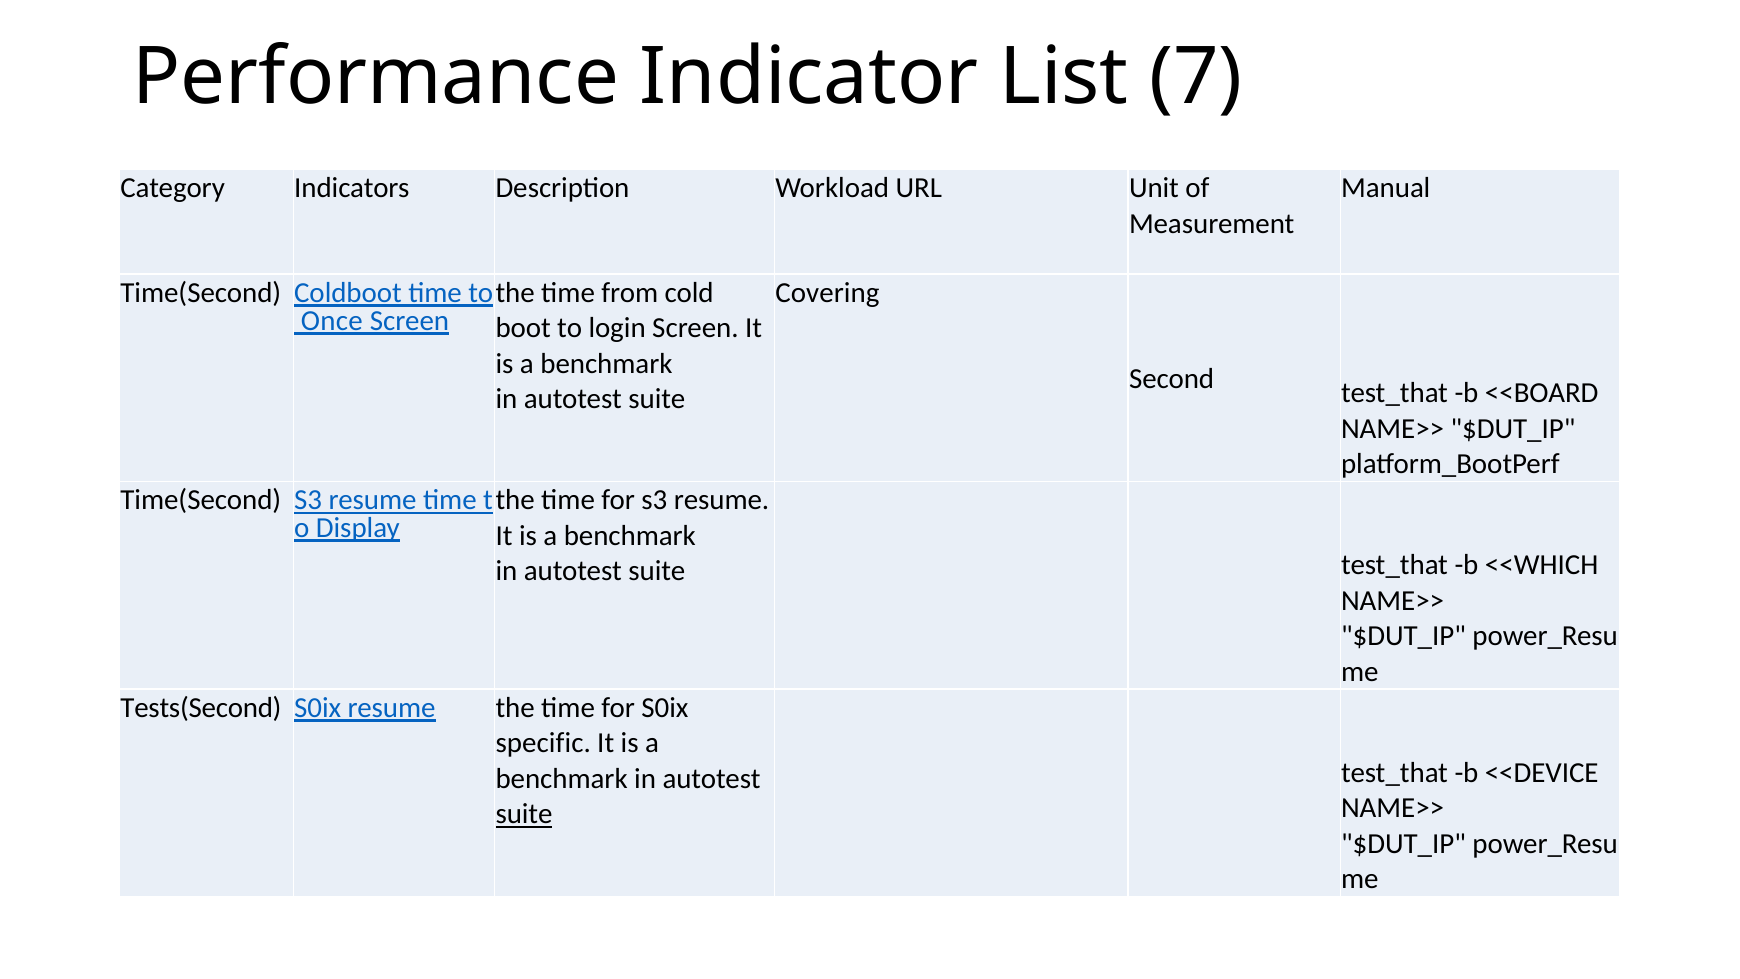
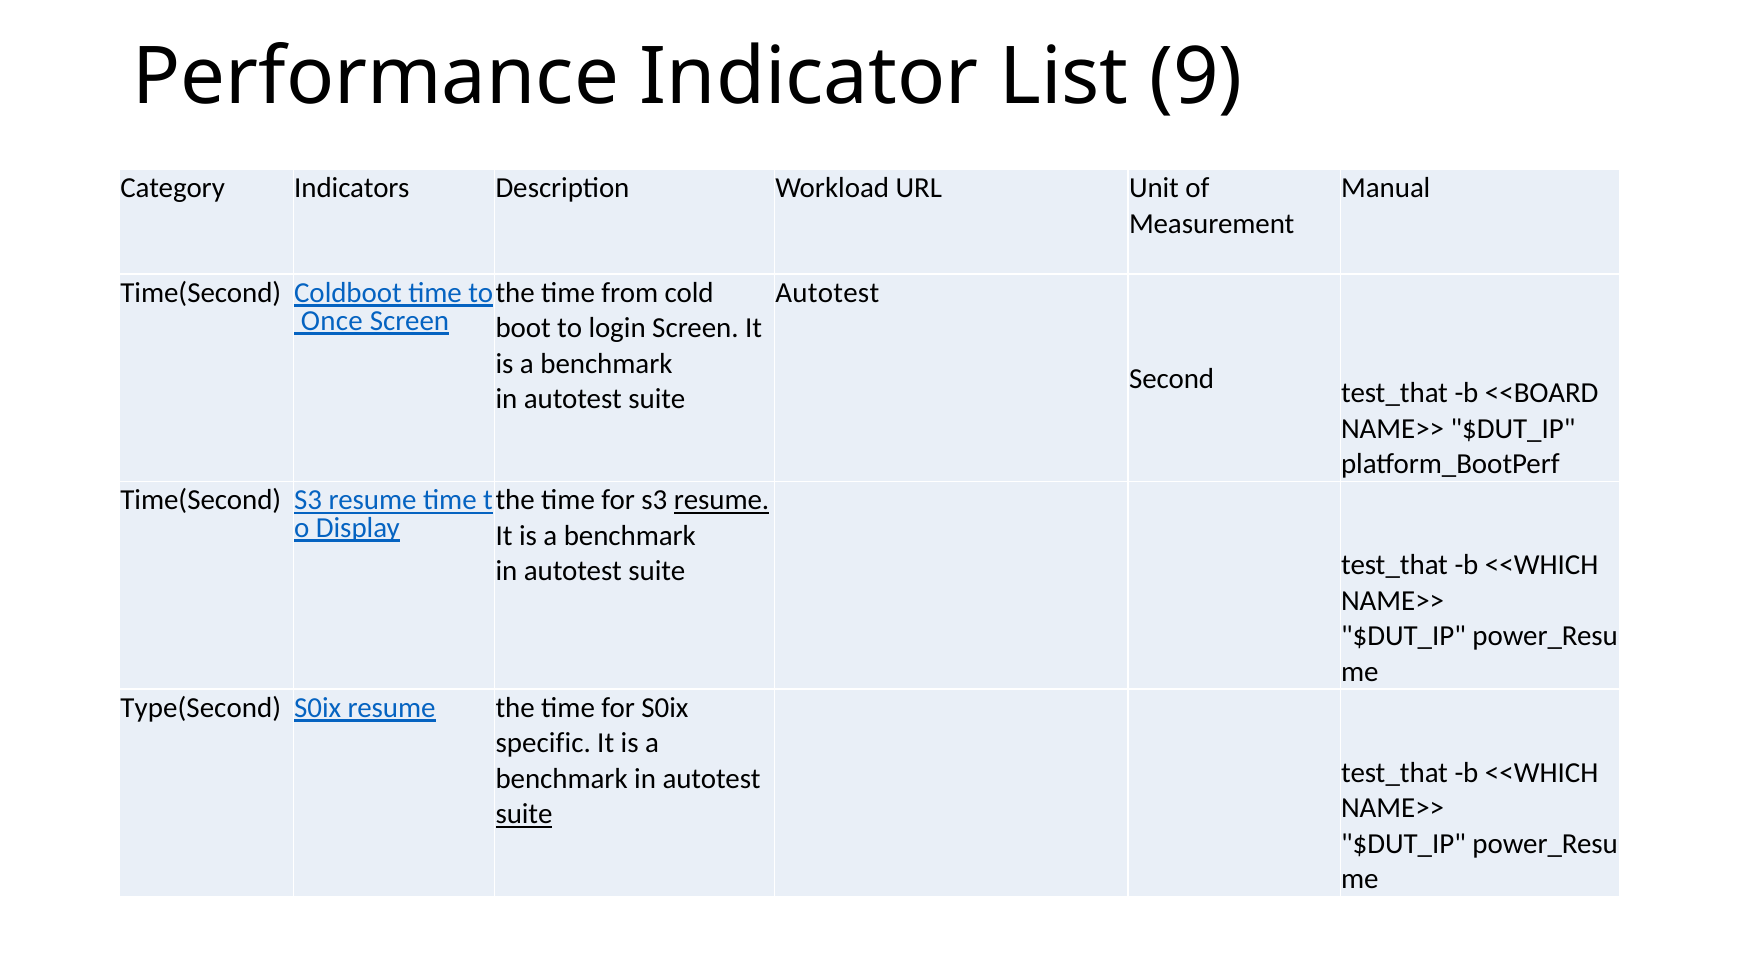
7: 7 -> 9 (1196, 77)
Covering: Covering -> Autotest (827, 293)
resume underline: none -> present (722, 500)
Tests(Second: Tests(Second -> Type(Second (201, 708)
<<DEVICE: <<DEVICE -> <<WHICH (1542, 773)
